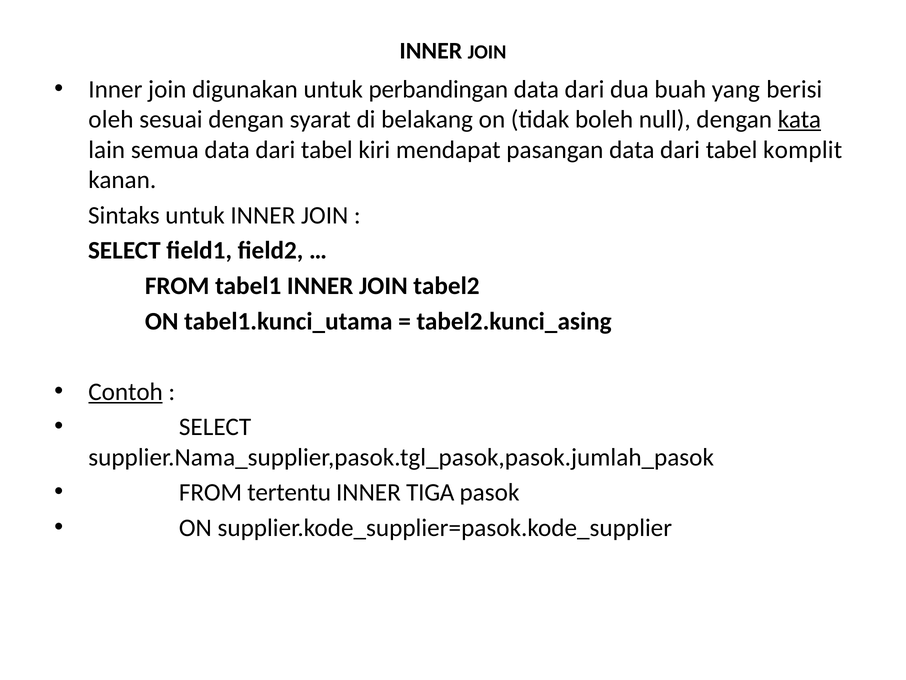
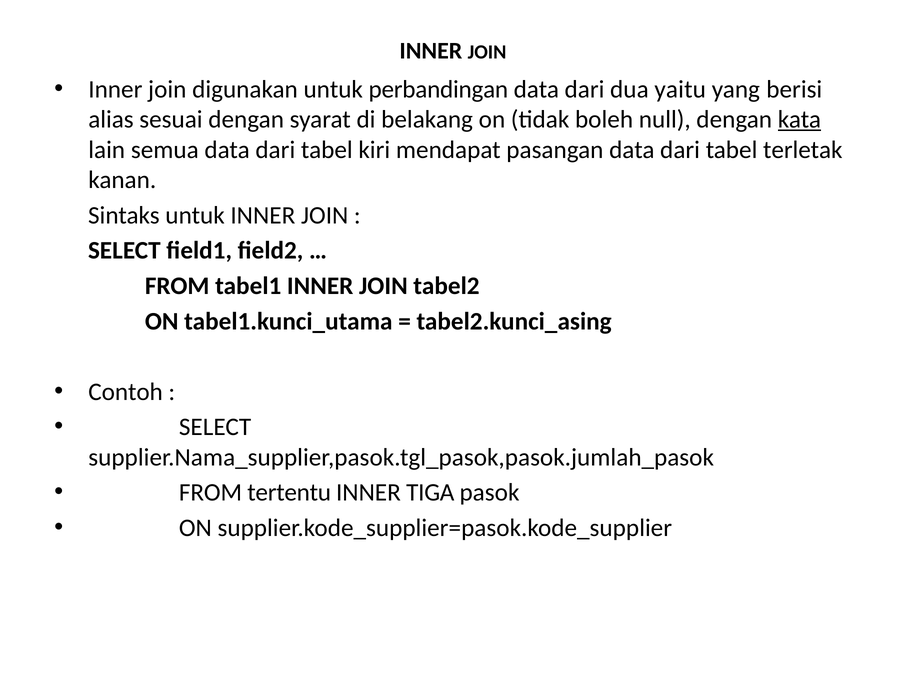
buah: buah -> yaitu (680, 89)
oleh: oleh -> alias (111, 120)
komplit: komplit -> terletak (803, 150)
Contoh underline: present -> none (126, 391)
